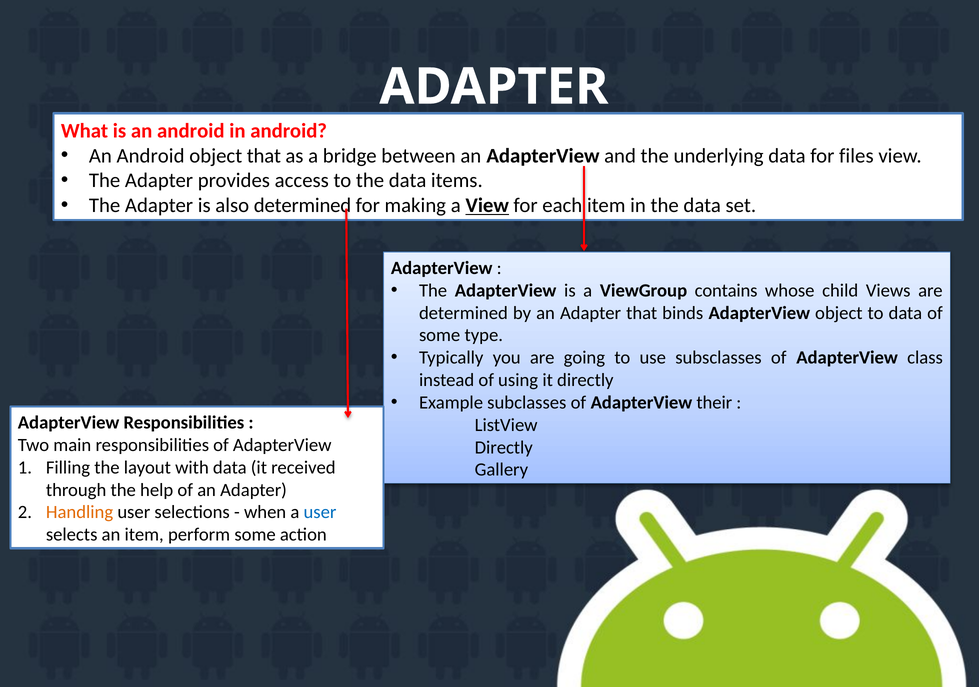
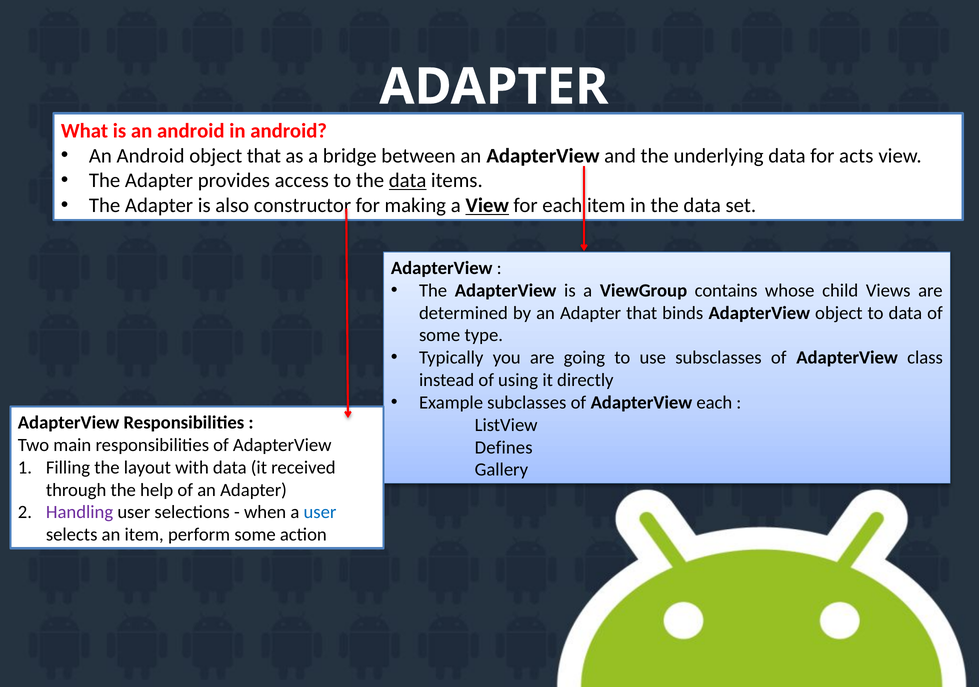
files: files -> acts (856, 156)
data underline: none -> present (408, 181)
also determined: determined -> constructor (302, 206)
AdapterView their: their -> each (714, 403)
Directly: Directly -> Defines (504, 448)
Handling colour: orange -> purple (80, 513)
